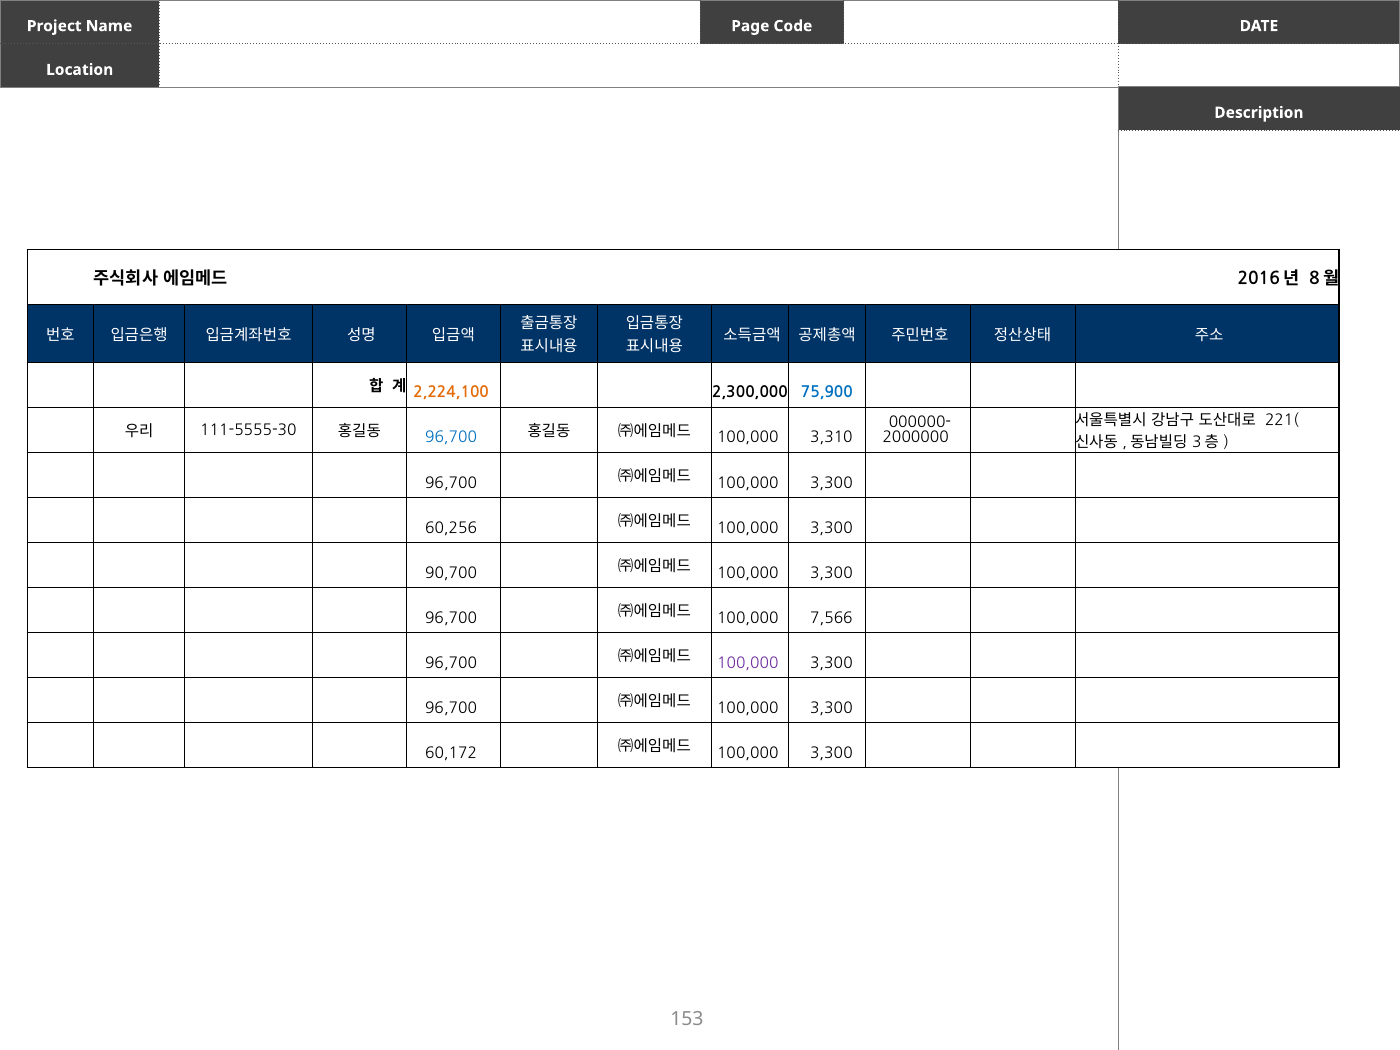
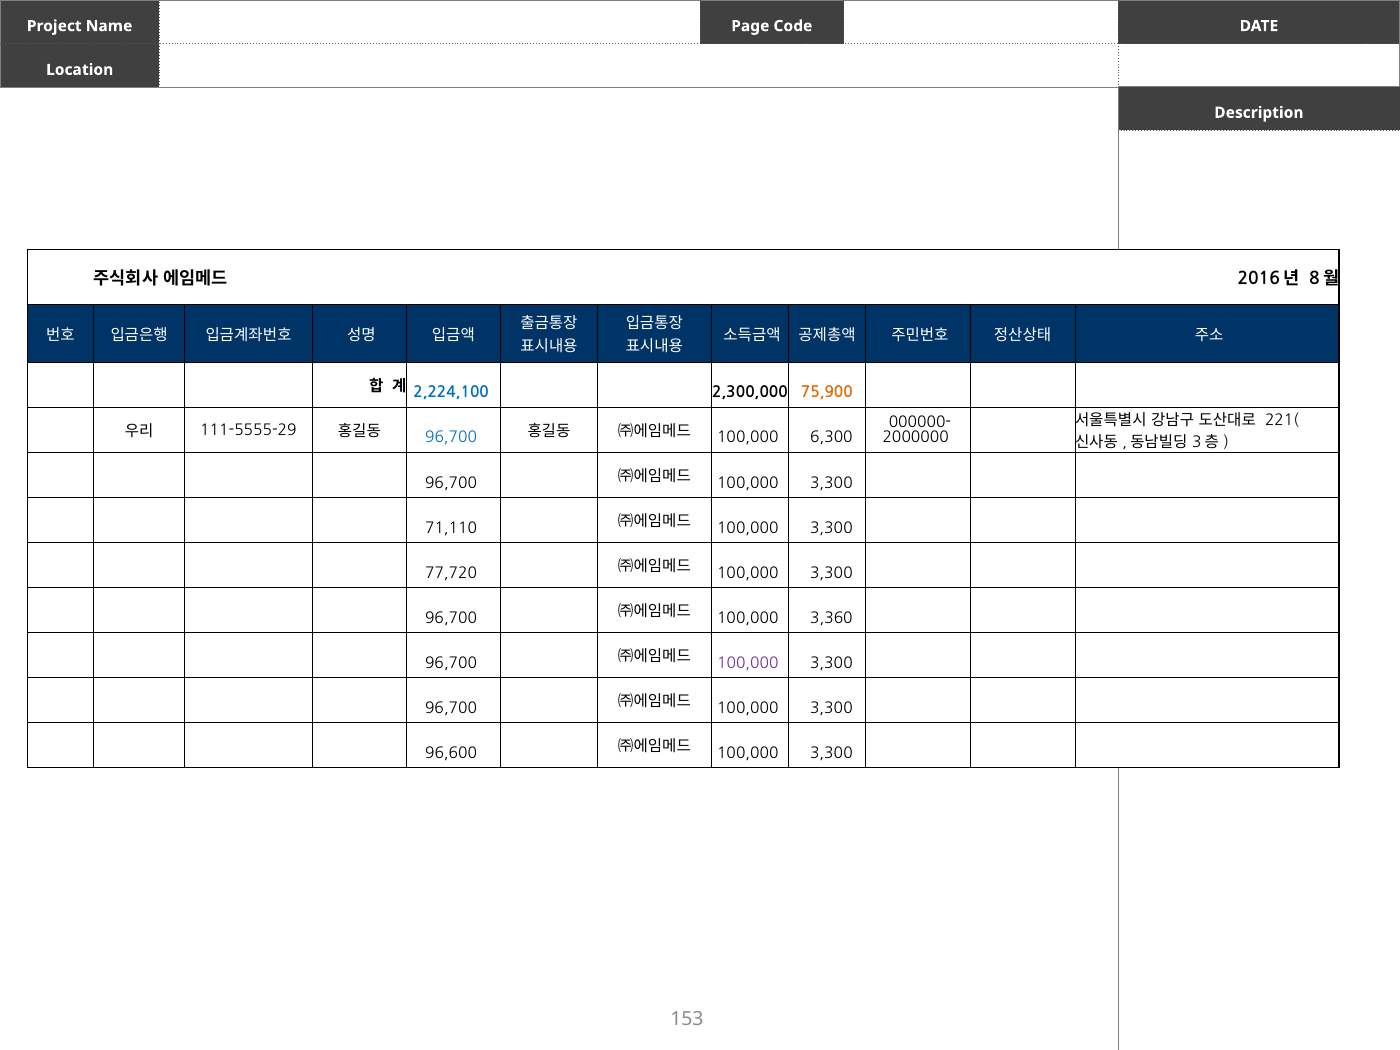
2,224,100 colour: orange -> blue (451, 392)
75,900 colour: blue -> orange (827, 392)
111-5555-30: 111-5555-30 -> 111-5555-29 (248, 430)
3,310: 3,310 -> 6,300 (831, 438)
60,256: 60,256 -> 71,110 (451, 528)
90,700: 90,700 -> 77,720 (451, 573)
7,566: 7,566 -> 3,360 (831, 618)
60,172: 60,172 -> 96,600 (451, 753)
